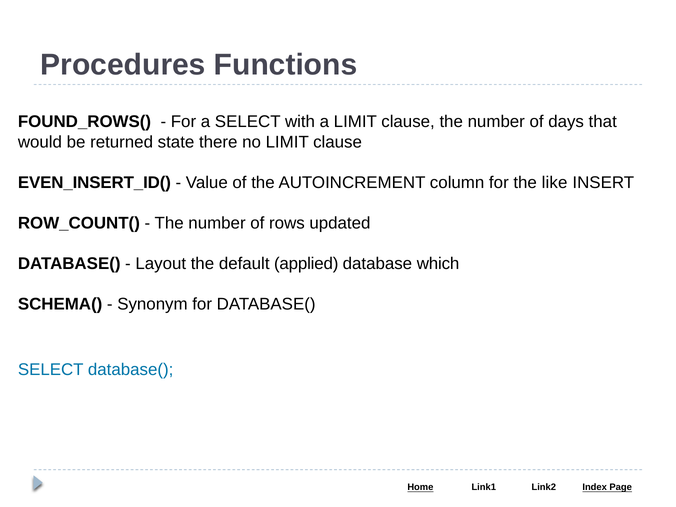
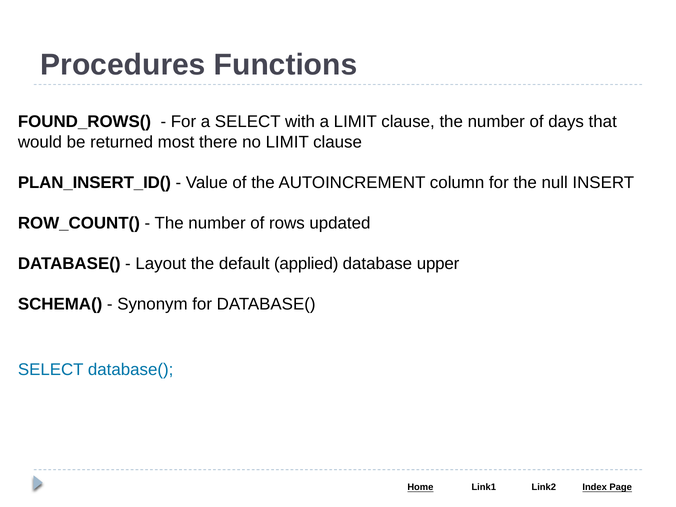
state: state -> most (176, 142)
EVEN_INSERT_ID(: EVEN_INSERT_ID( -> PLAN_INSERT_ID( (94, 183)
like: like -> null (555, 183)
which: which -> upper (438, 264)
